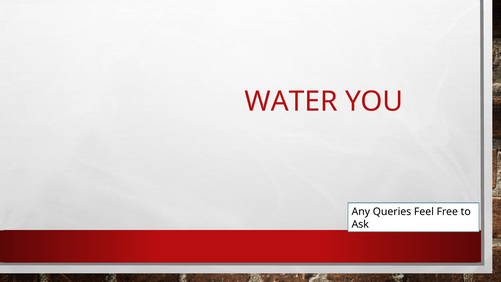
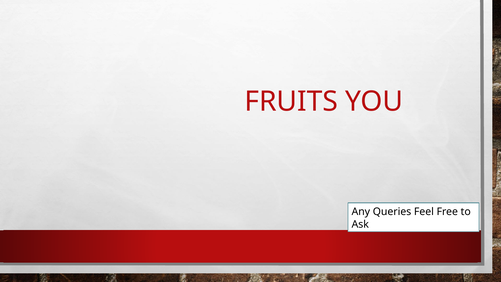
WATER: WATER -> FRUITS (291, 102)
